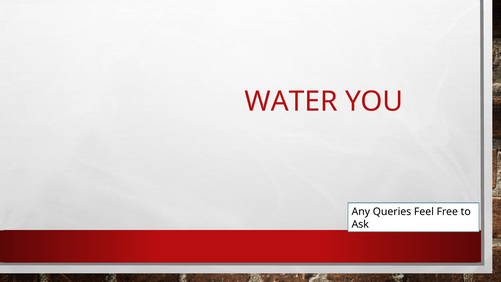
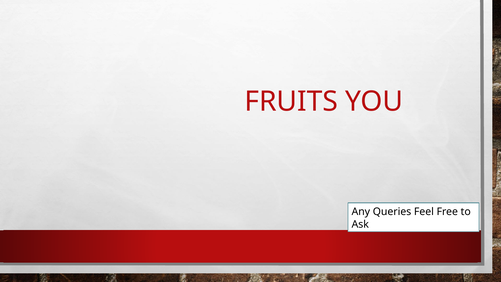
WATER: WATER -> FRUITS (291, 102)
